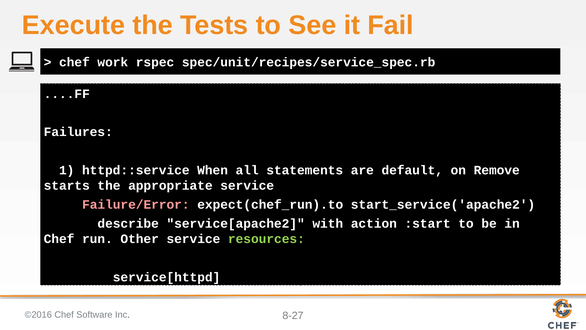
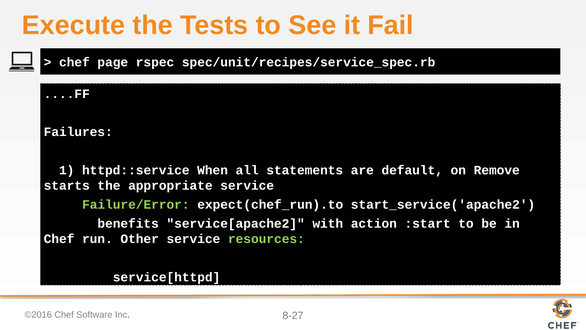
work: work -> page (113, 62)
Failure/Error colour: pink -> light green (136, 204)
describe: describe -> benefits (128, 223)
